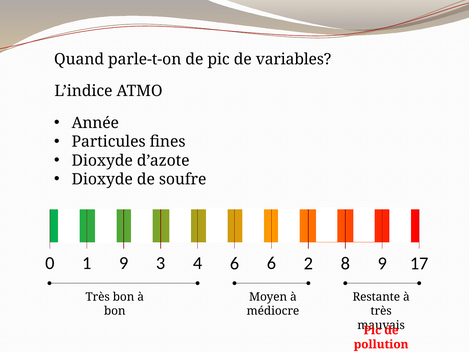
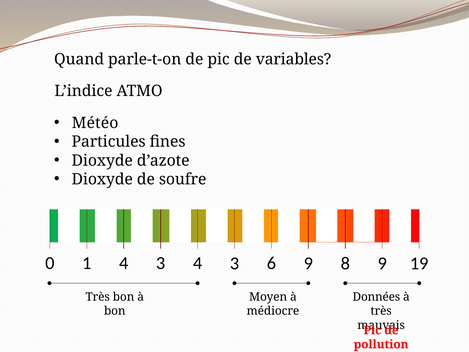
Année: Année -> Météo (95, 123)
1 9: 9 -> 4 (124, 263)
3 4 6: 6 -> 3 (234, 263)
6 2: 2 -> 9 (308, 263)
17: 17 -> 19 (419, 263)
Restante: Restante -> Données (376, 297)
